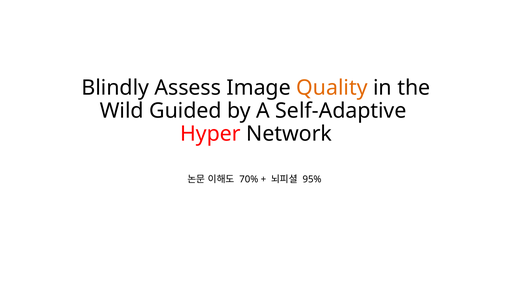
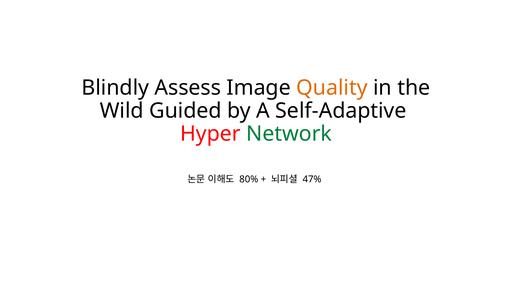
Network colour: black -> green (289, 134)
70%: 70% -> 80% (249, 179)
95%: 95% -> 47% (312, 179)
